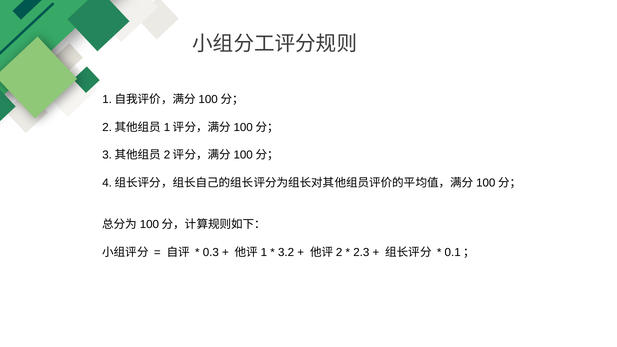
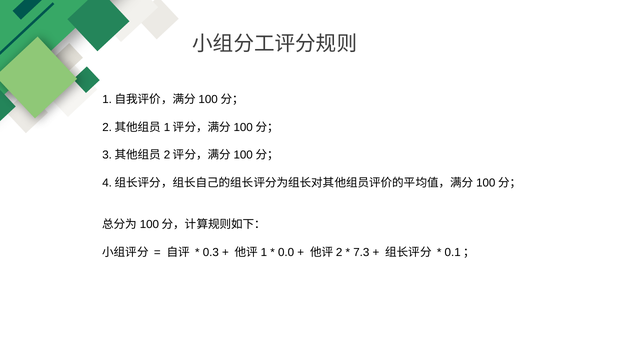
3.2: 3.2 -> 0.0 (286, 252)
2.3: 2.3 -> 7.3 (361, 252)
